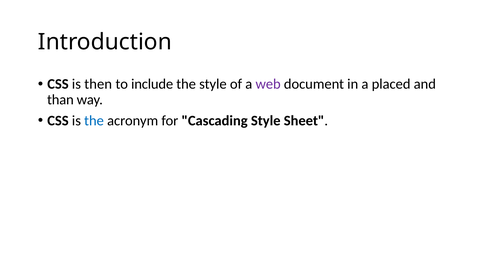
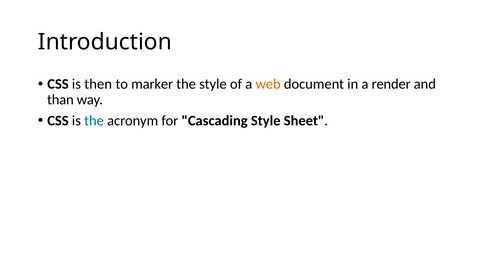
include: include -> marker (152, 84)
web colour: purple -> orange (268, 84)
placed: placed -> render (391, 84)
